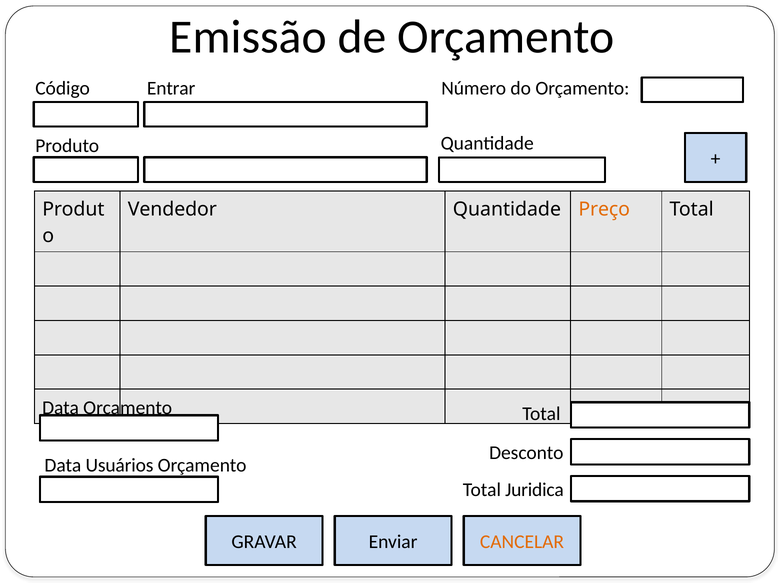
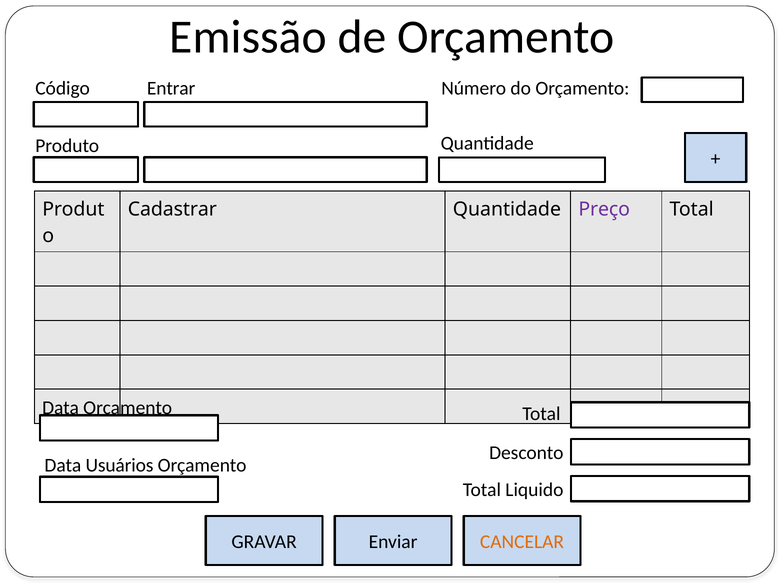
Vendedor: Vendedor -> Cadastrar (172, 209)
Preço colour: orange -> purple (604, 209)
Juridica: Juridica -> Liquido (534, 490)
